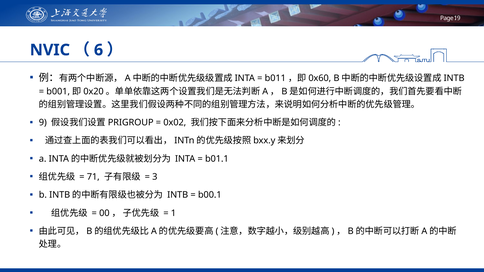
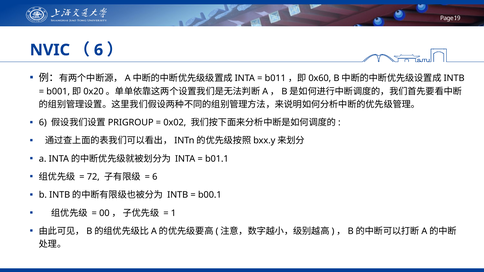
9: 9 -> 6 (43, 123)
71: 71 -> 72 (93, 177)
3: 3 -> 6 (155, 177)
